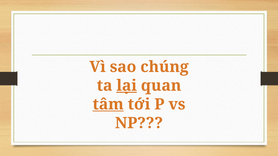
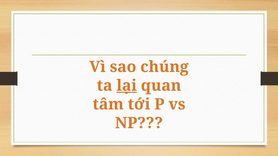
tâm underline: present -> none (108, 105)
